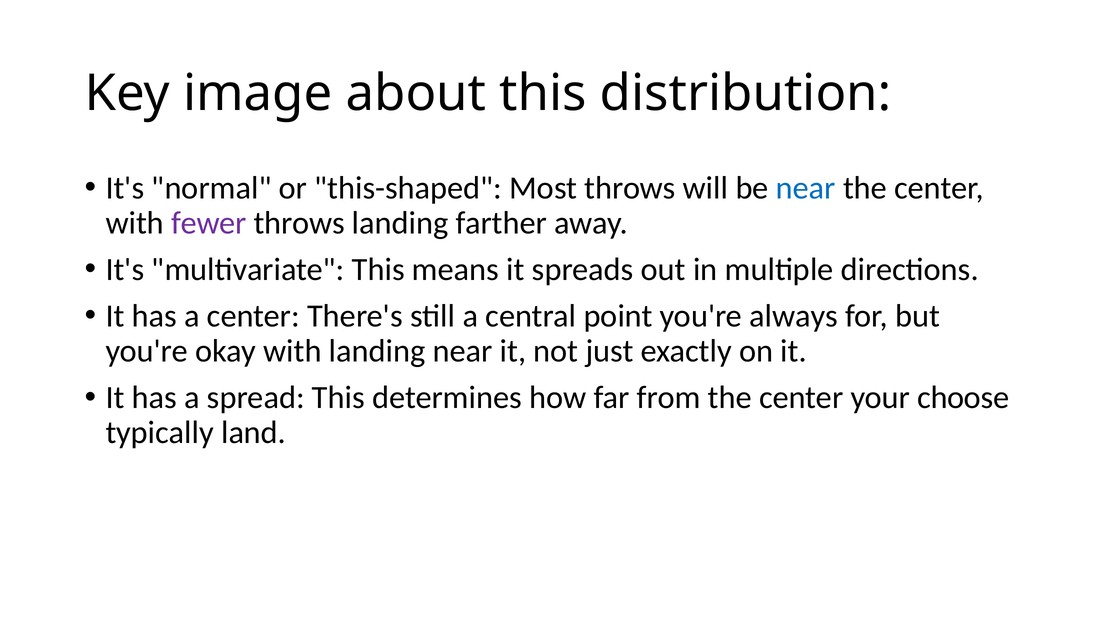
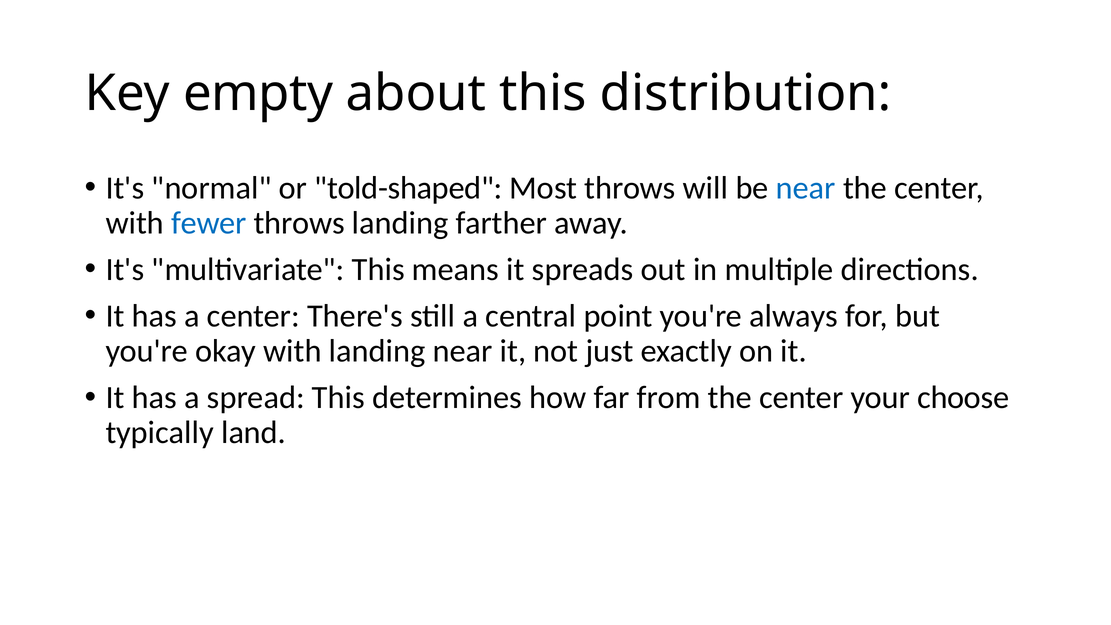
image: image -> empty (258, 93)
this-shaped: this-shaped -> told-shaped (408, 188)
fewer colour: purple -> blue (209, 223)
